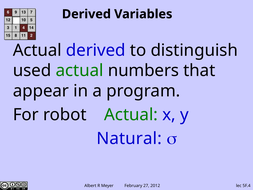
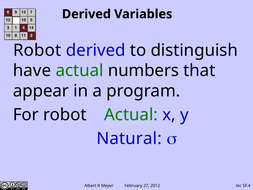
Actual: Actual -> Robot (37, 50)
used: used -> have (32, 71)
